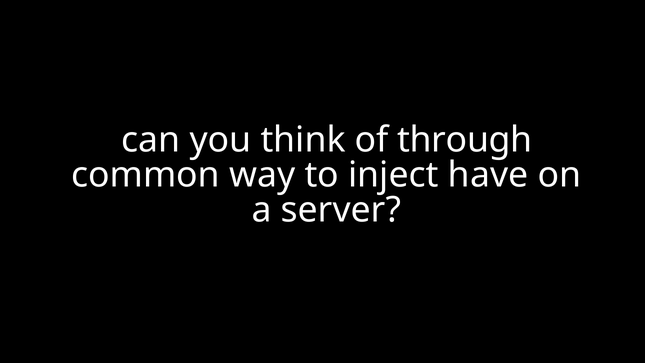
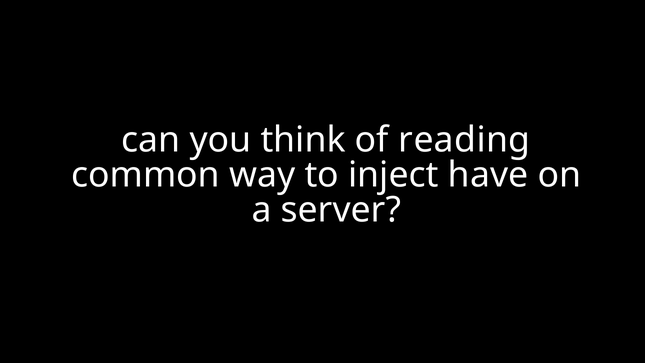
through: through -> reading (464, 140)
